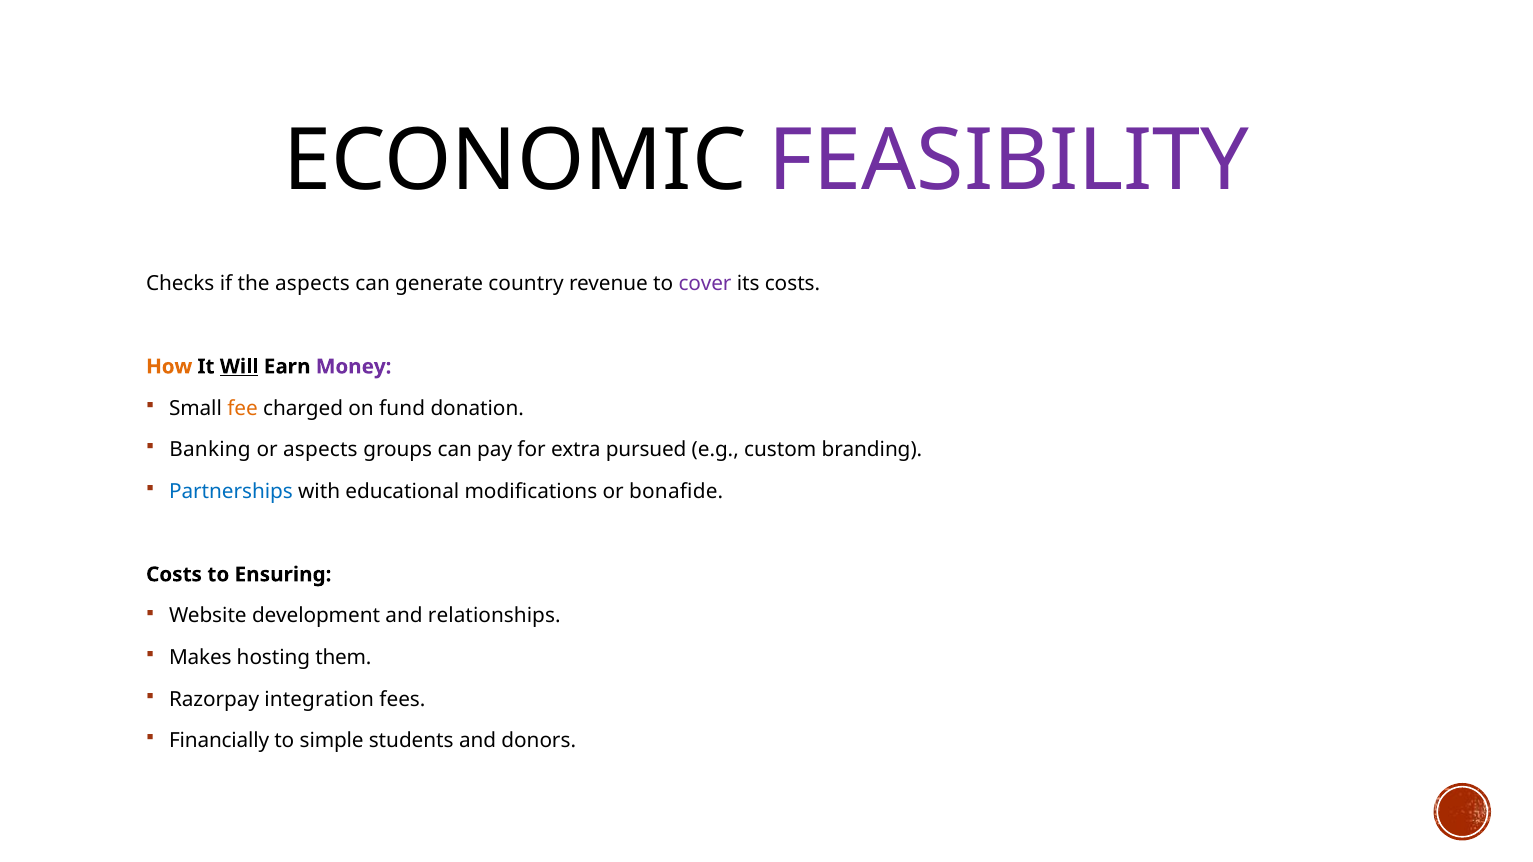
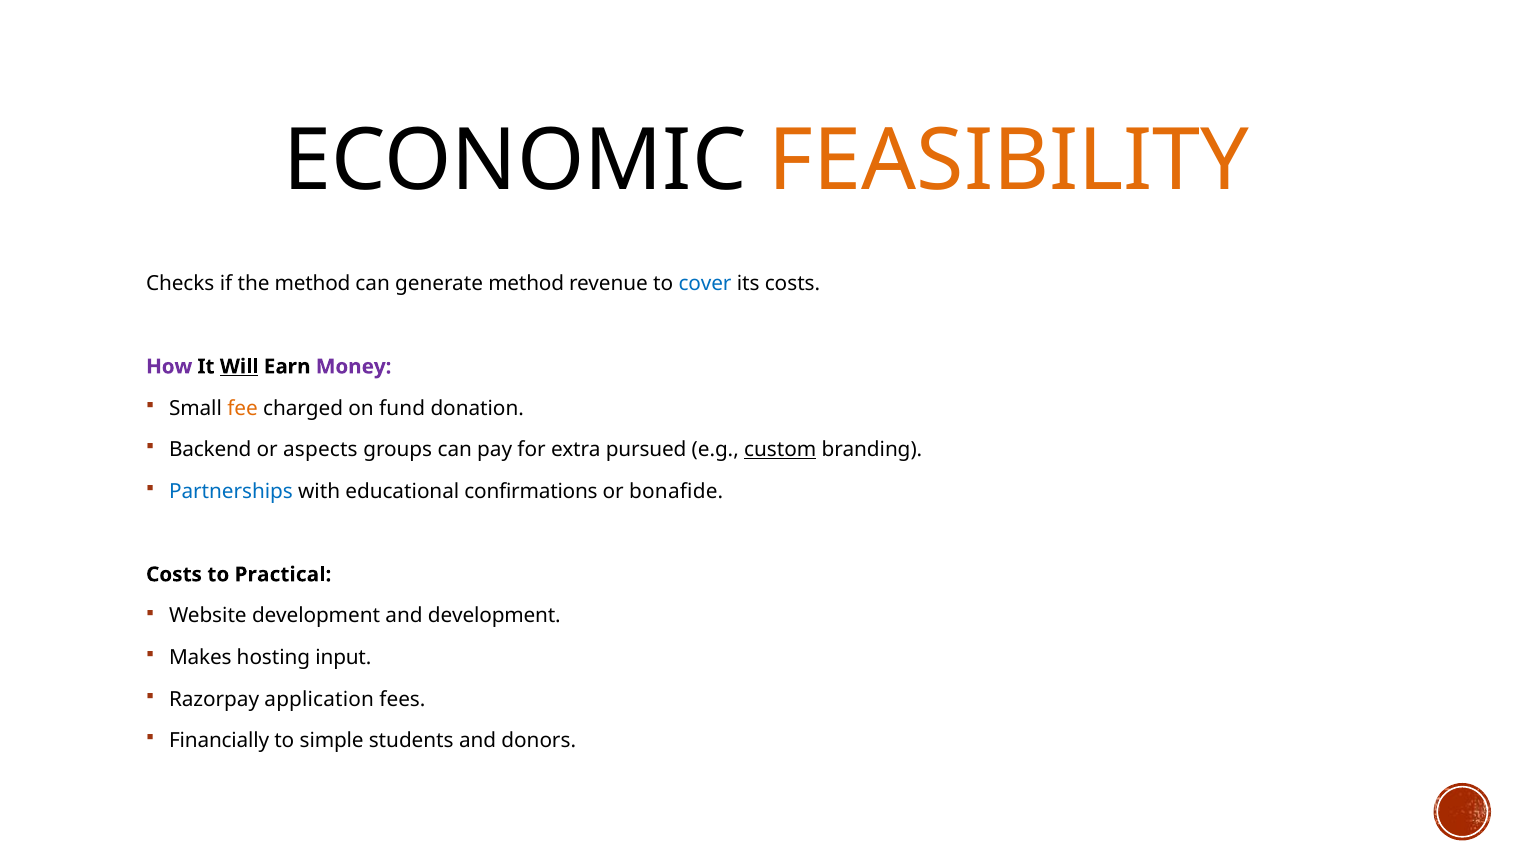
FEASIBILITY colour: purple -> orange (1009, 162)
the aspects: aspects -> method (313, 284)
generate country: country -> method (526, 284)
cover colour: purple -> blue (705, 284)
How colour: orange -> purple (169, 367)
Banking: Banking -> Backend (210, 450)
custom underline: none -> present (780, 450)
modifications: modifications -> confirmations (531, 492)
Ensuring: Ensuring -> Practical (283, 575)
and relationships: relationships -> development (494, 616)
them: them -> input (343, 658)
integration: integration -> application (319, 700)
